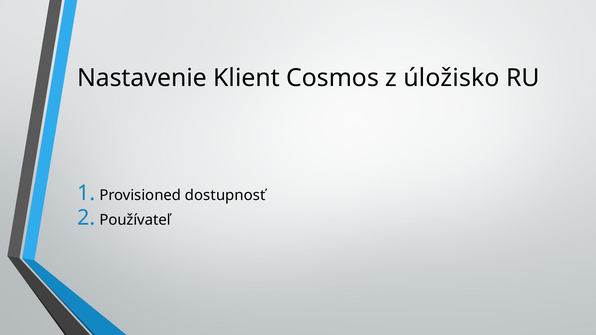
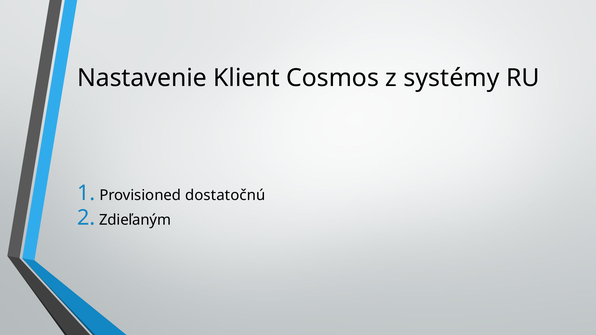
úložisko: úložisko -> systémy (451, 78)
dostupnosť: dostupnosť -> dostatočnú (225, 195)
Používateľ: Používateľ -> Zdieľaným (135, 220)
